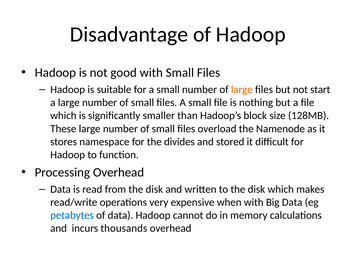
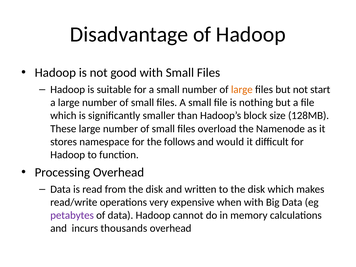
divides: divides -> follows (179, 142)
stored: stored -> would (230, 142)
petabytes colour: blue -> purple (72, 215)
